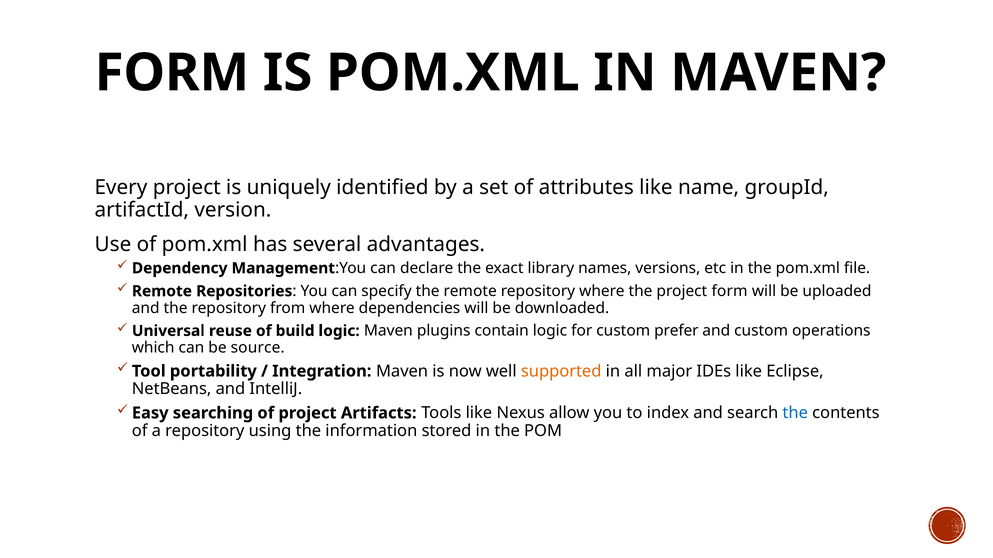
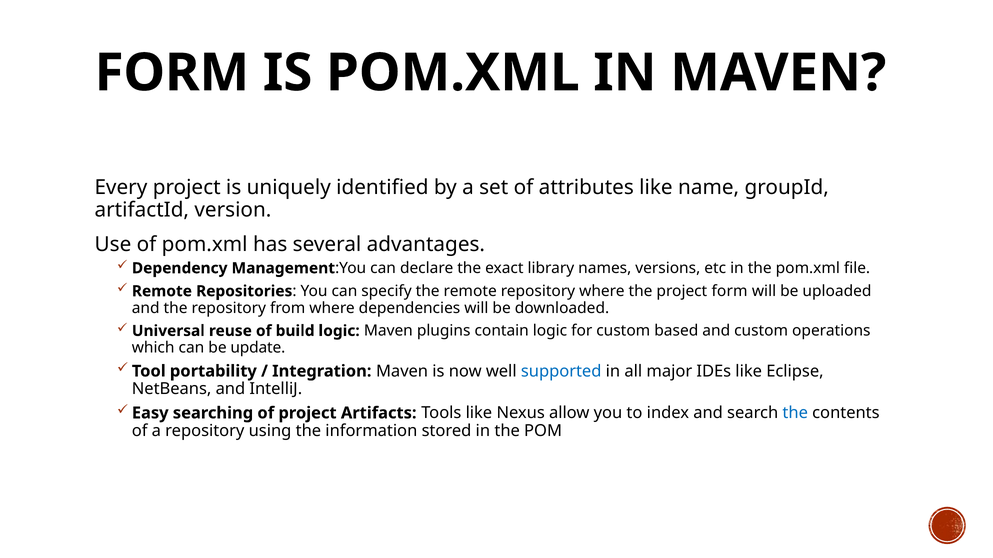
prefer: prefer -> based (676, 331)
source: source -> update (258, 348)
supported colour: orange -> blue (561, 371)
